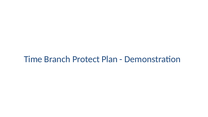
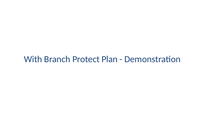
Time: Time -> With (33, 59)
